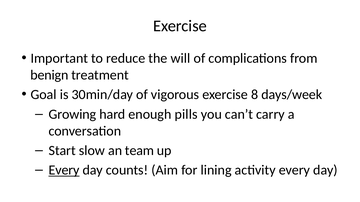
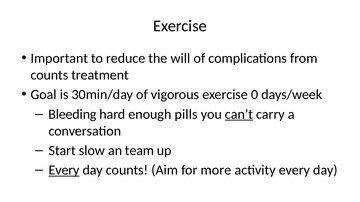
benign: benign -> counts (49, 75)
8: 8 -> 0 (255, 95)
Growing: Growing -> Bleeding (72, 114)
can’t underline: none -> present (239, 114)
lining: lining -> more (216, 171)
